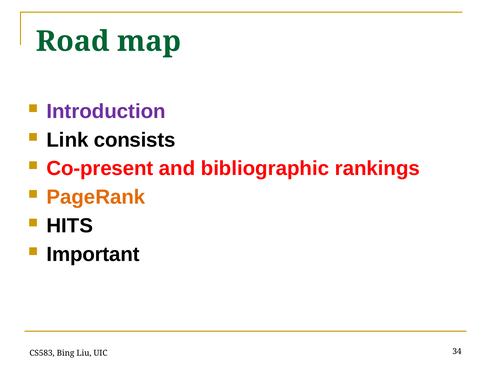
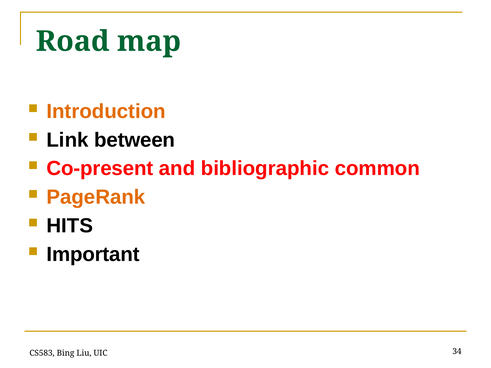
Introduction colour: purple -> orange (106, 111)
consists: consists -> between (135, 140)
rankings: rankings -> common (377, 169)
